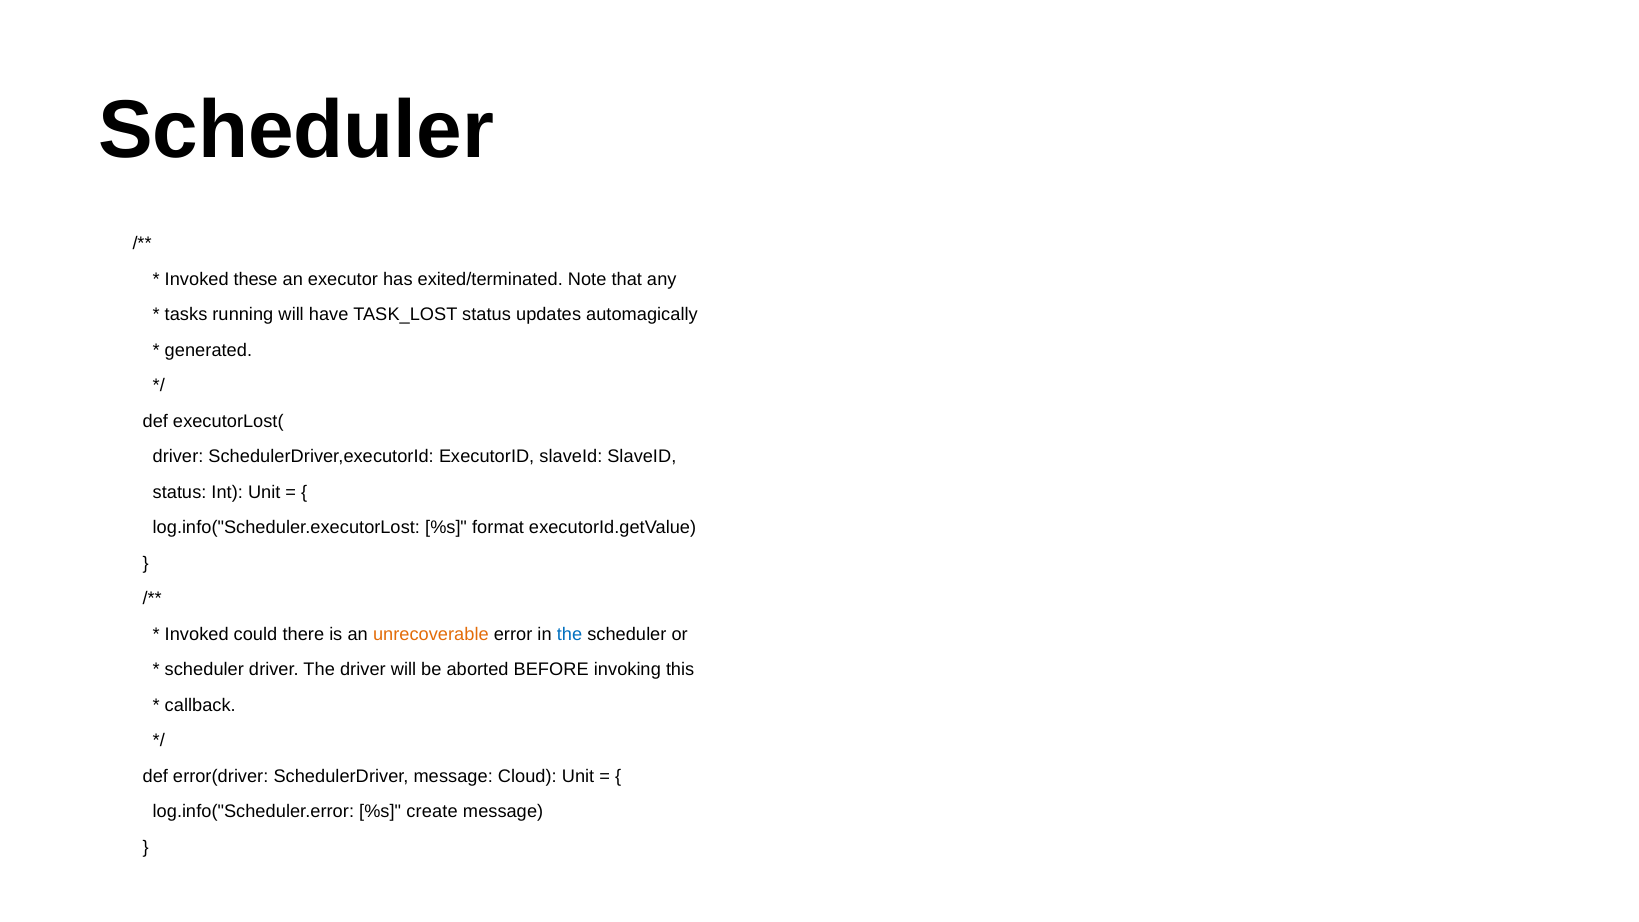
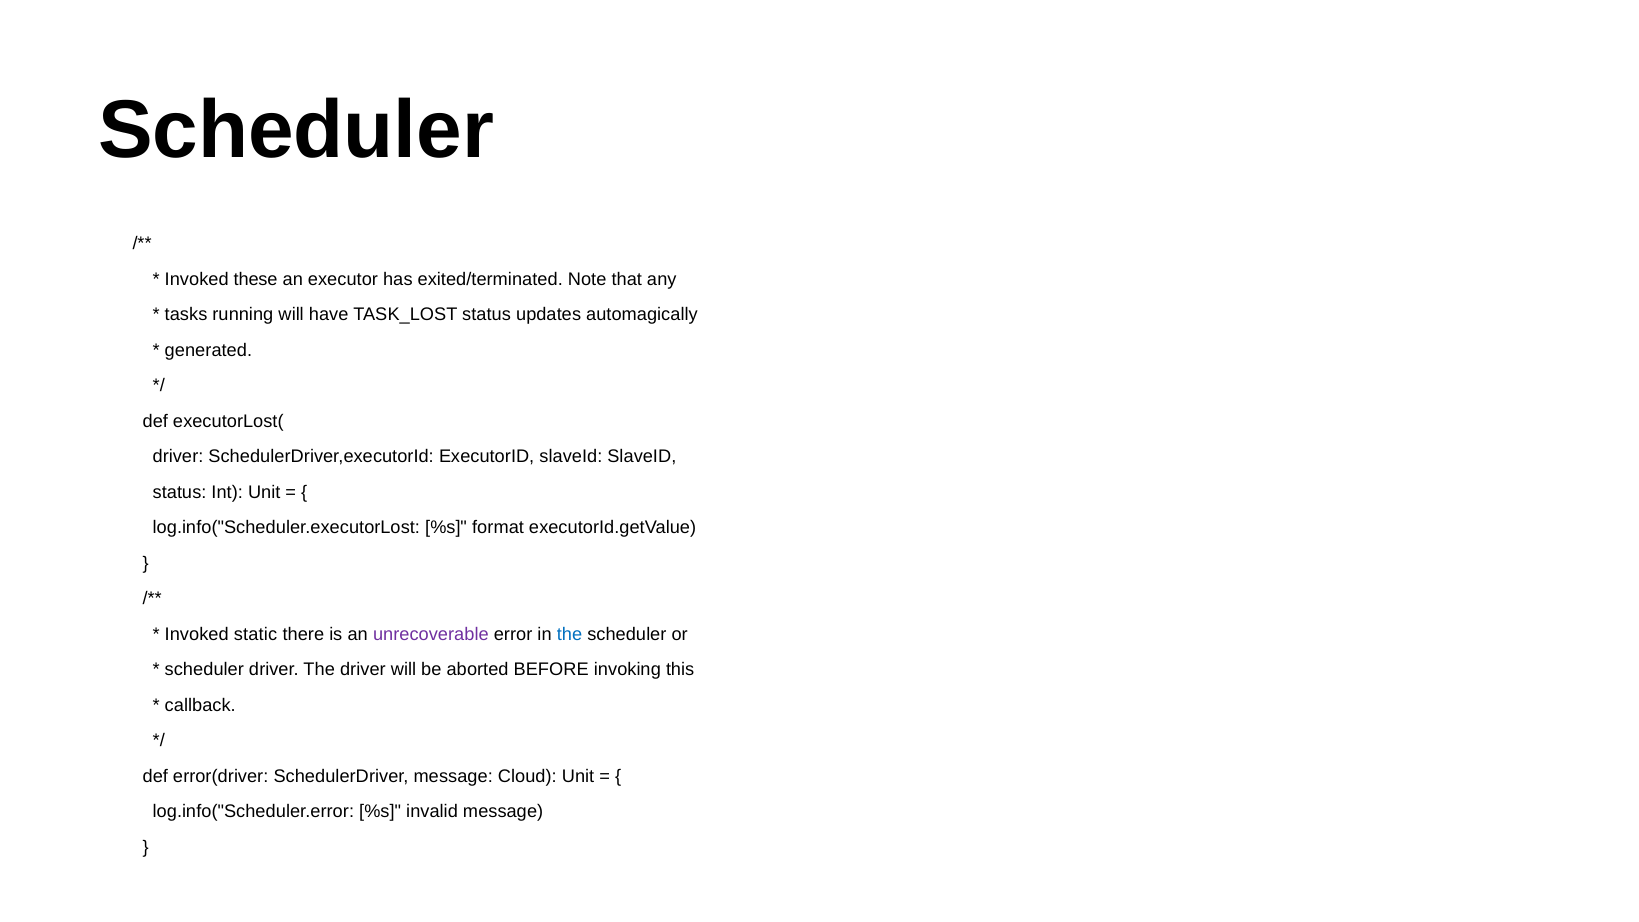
could: could -> static (255, 634)
unrecoverable colour: orange -> purple (431, 634)
create: create -> invalid (432, 812)
